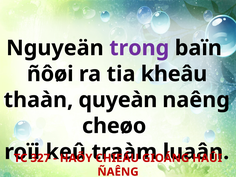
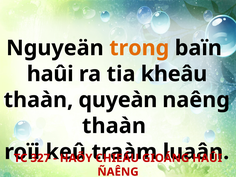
trong colour: purple -> orange (139, 48)
ñôøi: ñôøi -> haûi (50, 74)
cheøo: cheøo -> thaàn (114, 126)
